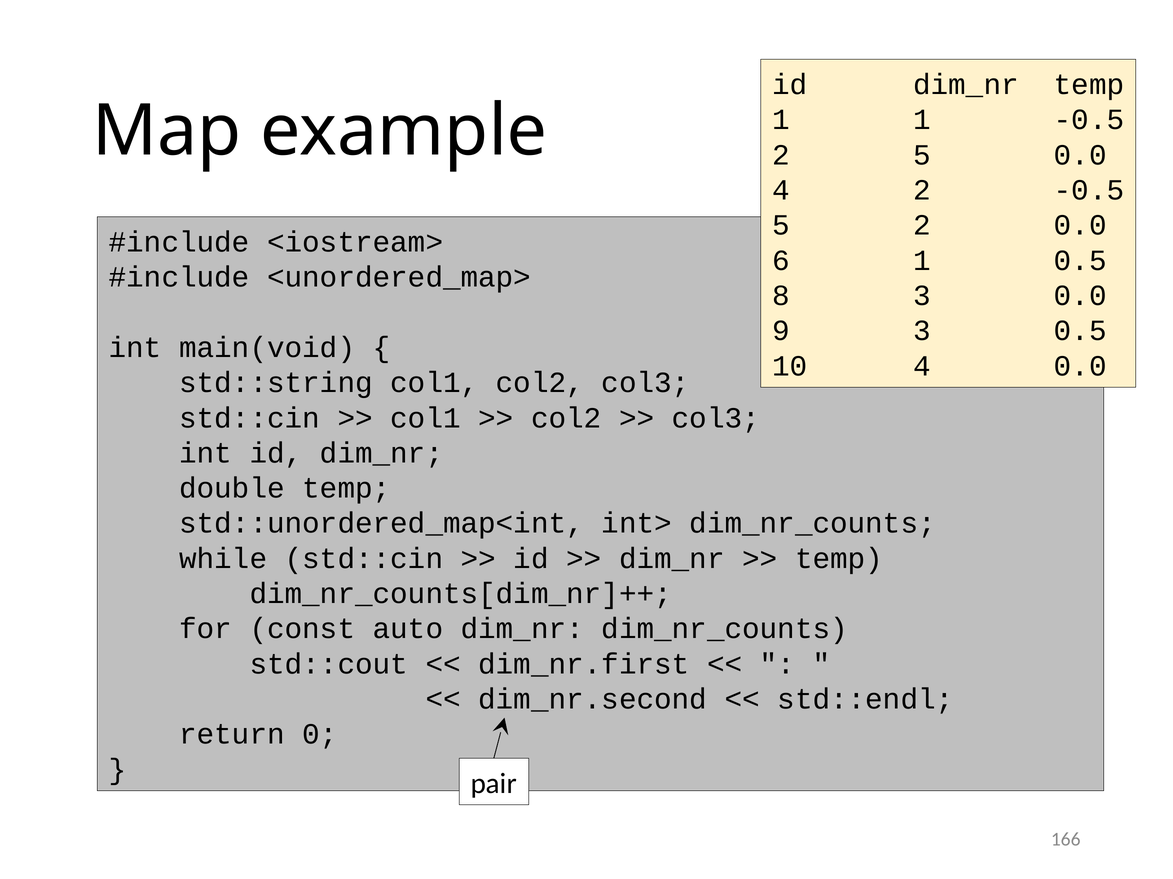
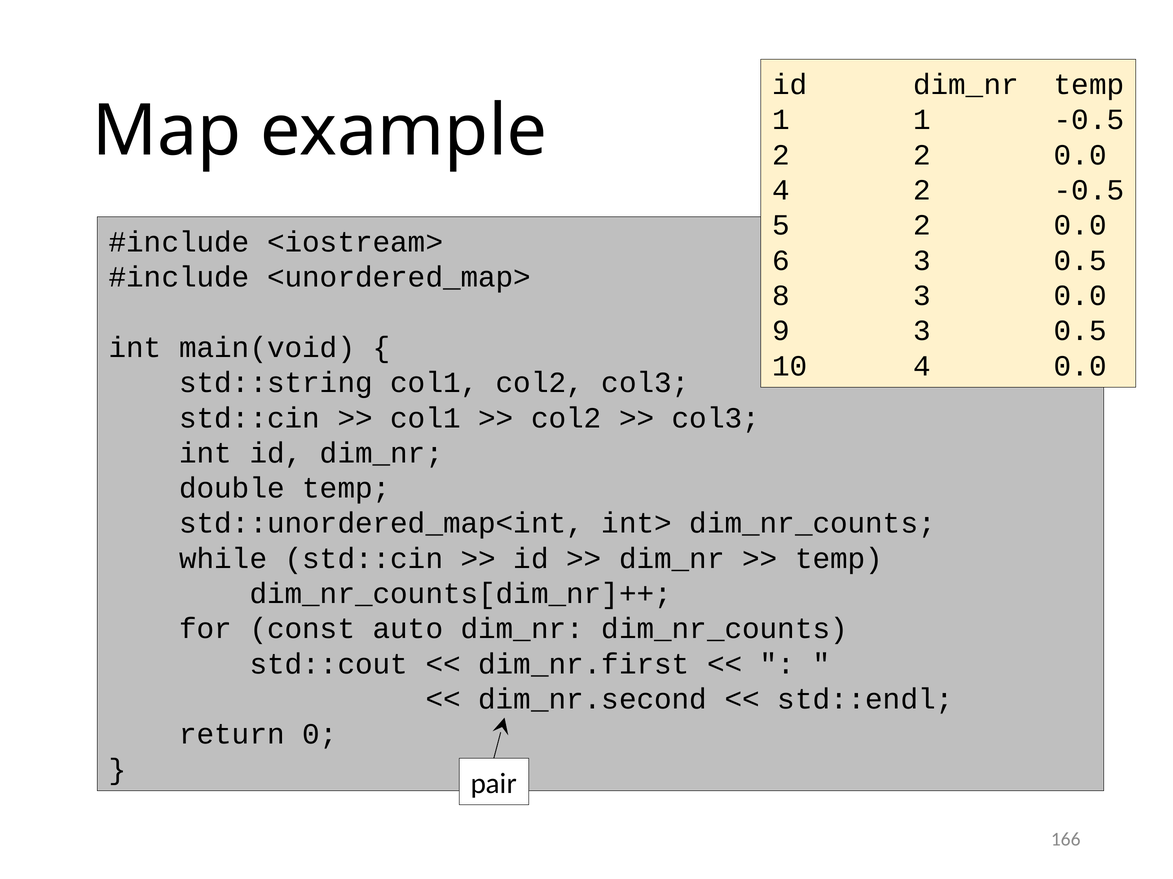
2 5: 5 -> 2 (922, 155)
6 1: 1 -> 3 (922, 261)
